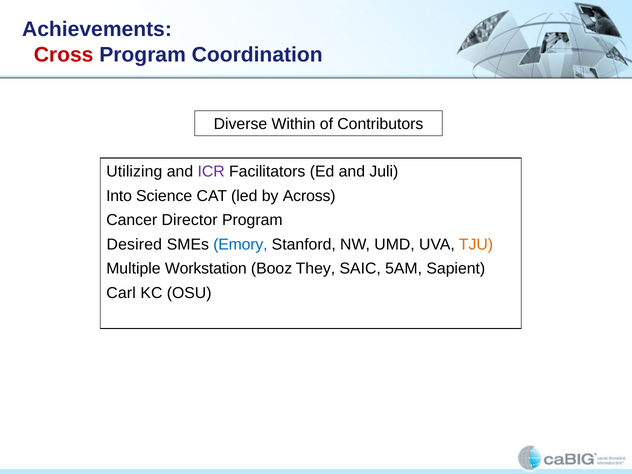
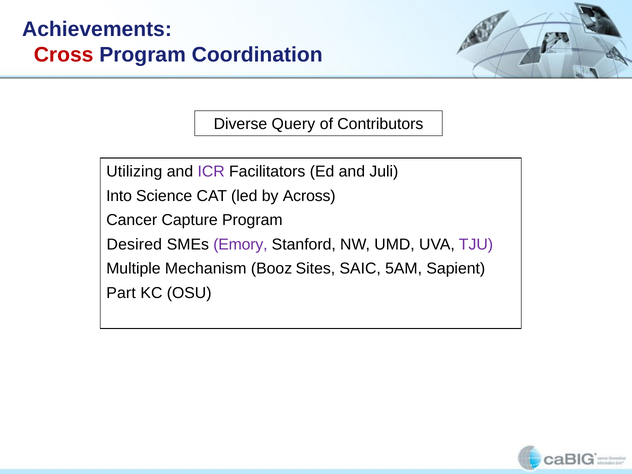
Within: Within -> Query (293, 124)
Director: Director -> Capture (190, 220)
Emory colour: blue -> purple (240, 244)
TJU colour: orange -> purple (476, 244)
Workstation: Workstation -> Mechanism (206, 269)
They: They -> Sites (315, 269)
Carl: Carl -> Part (121, 293)
